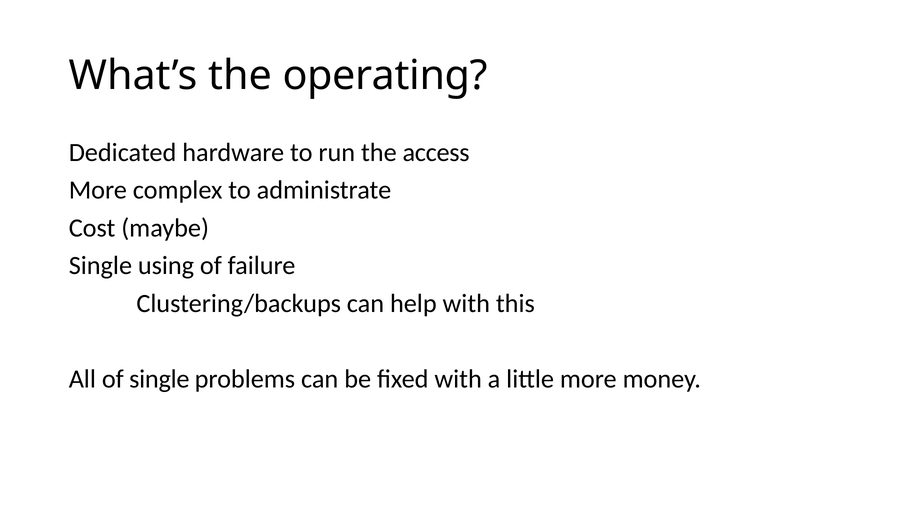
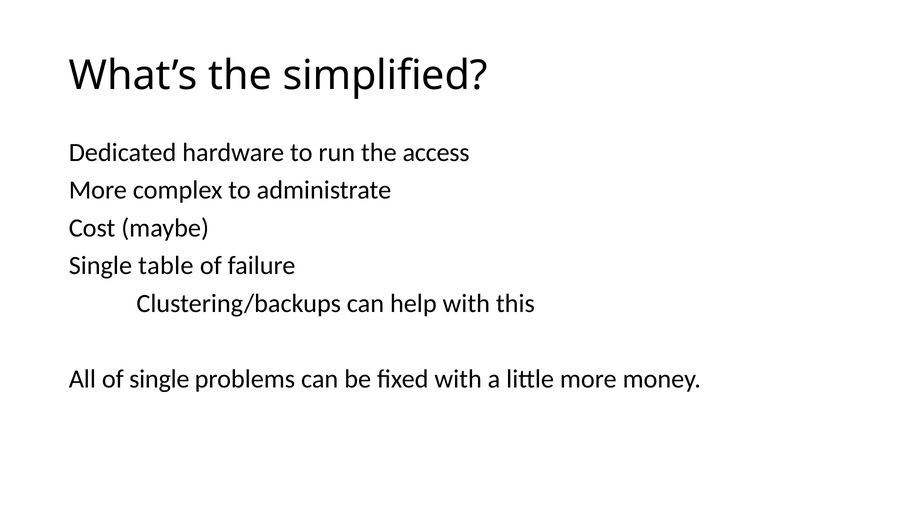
operating: operating -> simplified (385, 76)
using: using -> table (166, 266)
